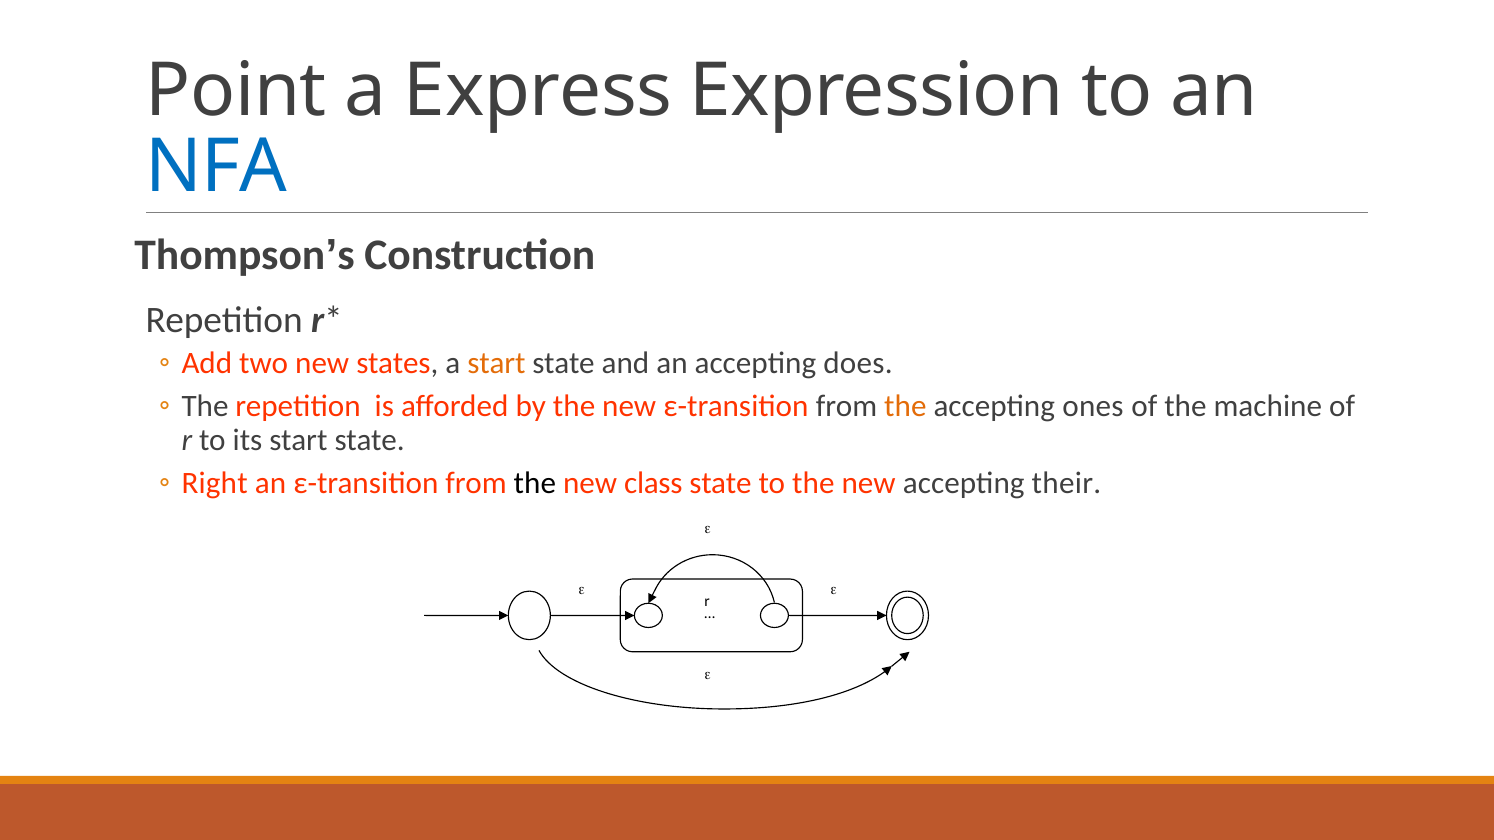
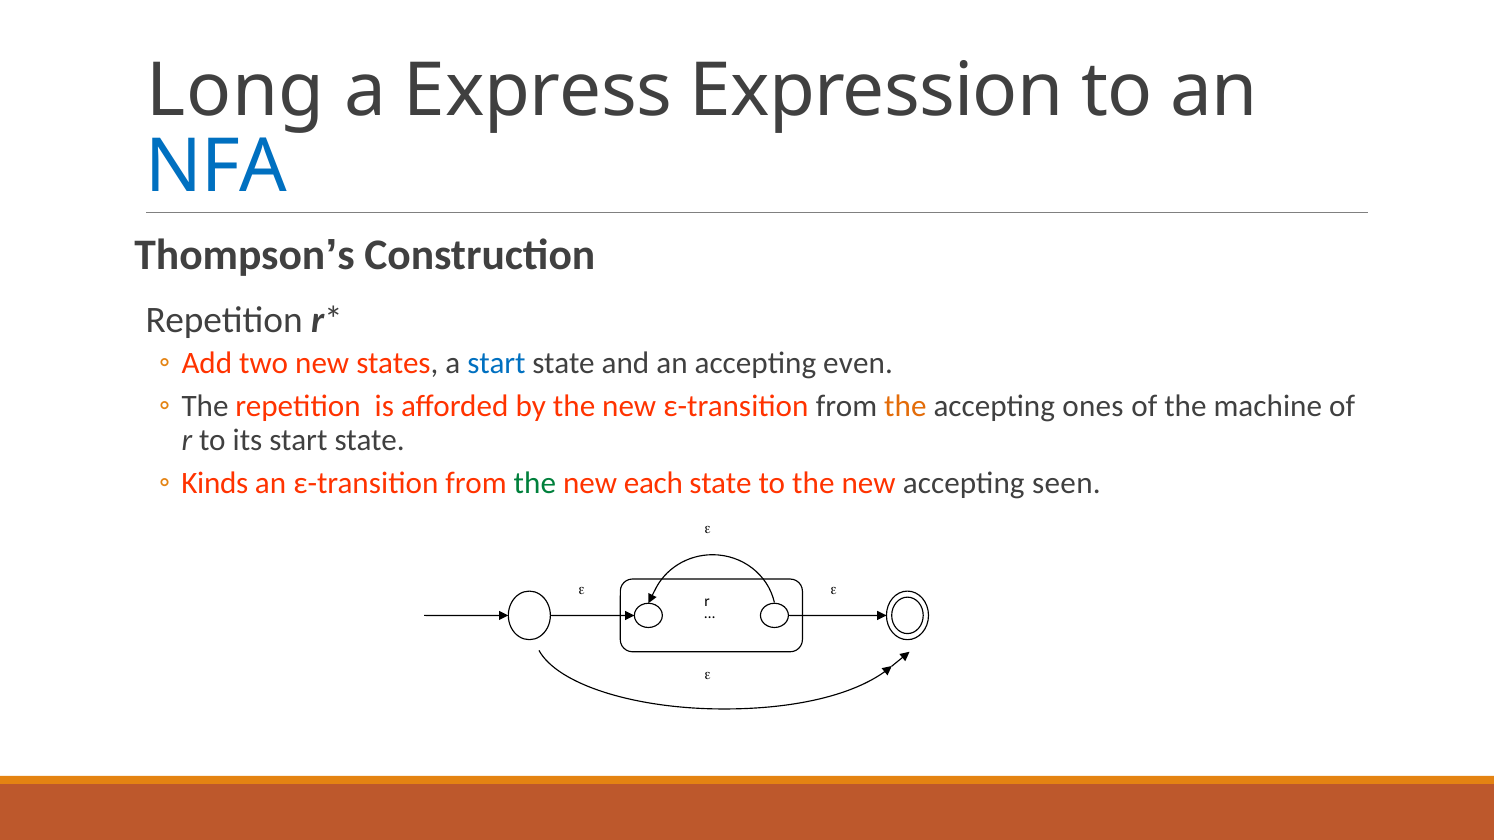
Point: Point -> Long (236, 91)
start colour: orange -> blue (496, 364)
does: does -> even (858, 364)
Right: Right -> Kinds (215, 483)
the colour: black -> green (535, 483)
class: class -> each (653, 483)
their: their -> seen (1066, 483)
